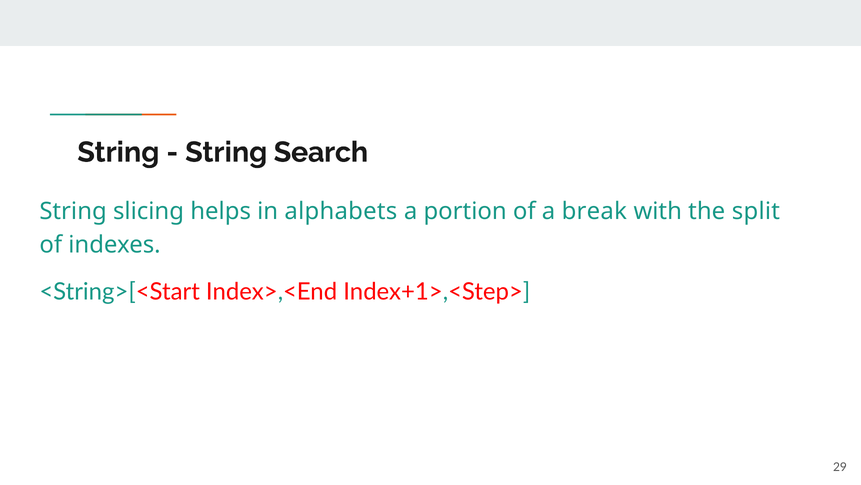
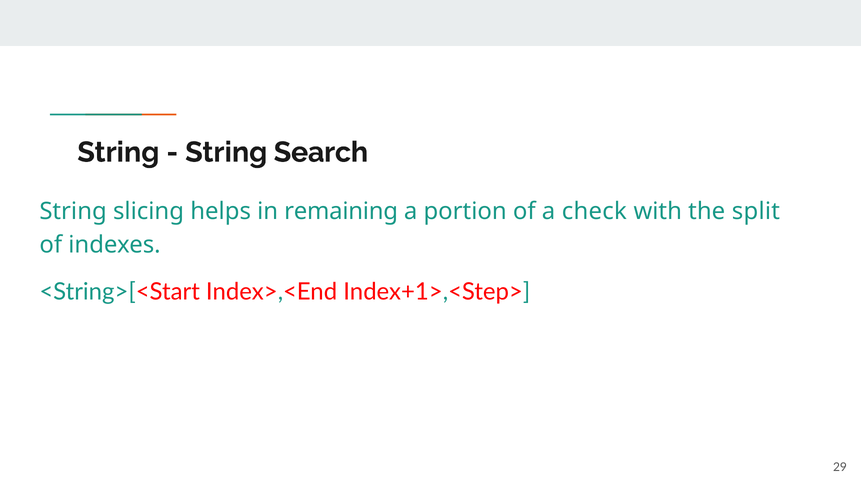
alphabets: alphabets -> remaining (341, 211)
break: break -> check (594, 211)
